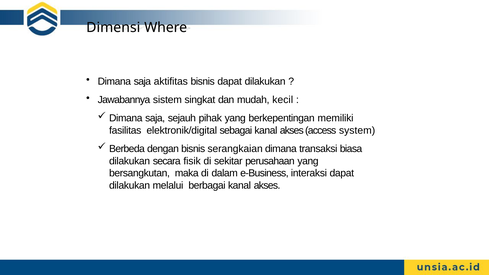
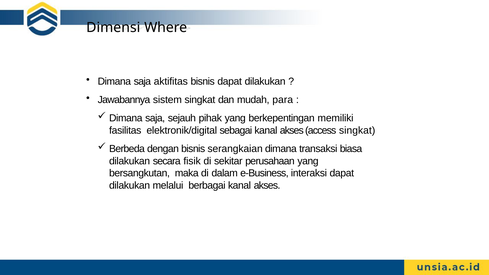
kecil: kecil -> para (283, 100)
access system: system -> singkat (357, 130)
